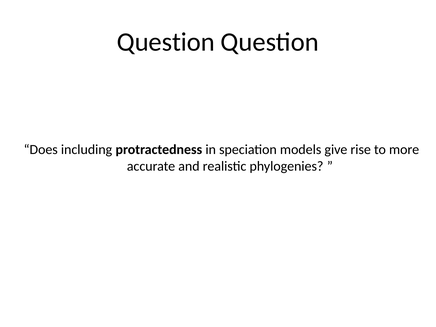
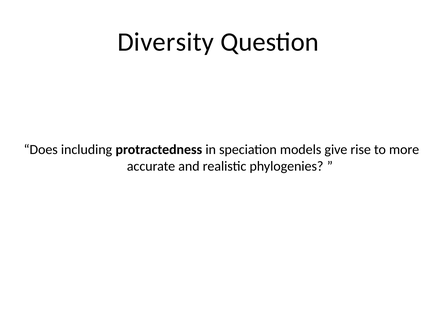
Question: Question -> Diversity (166, 42)
